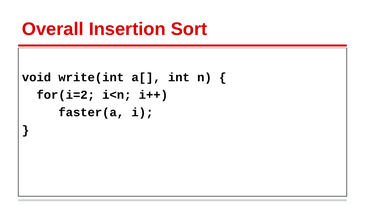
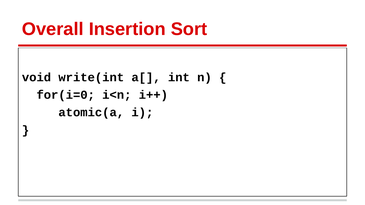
for(i=2: for(i=2 -> for(i=0 (66, 95)
faster(a: faster(a -> atomic(a (91, 113)
